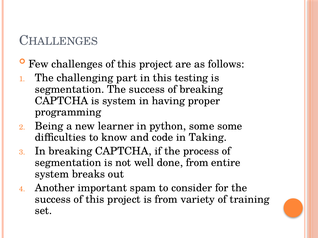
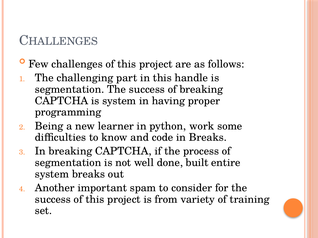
testing: testing -> handle (191, 78)
python some: some -> work (202, 126)
in Taking: Taking -> Breaks (208, 138)
done from: from -> built (197, 163)
